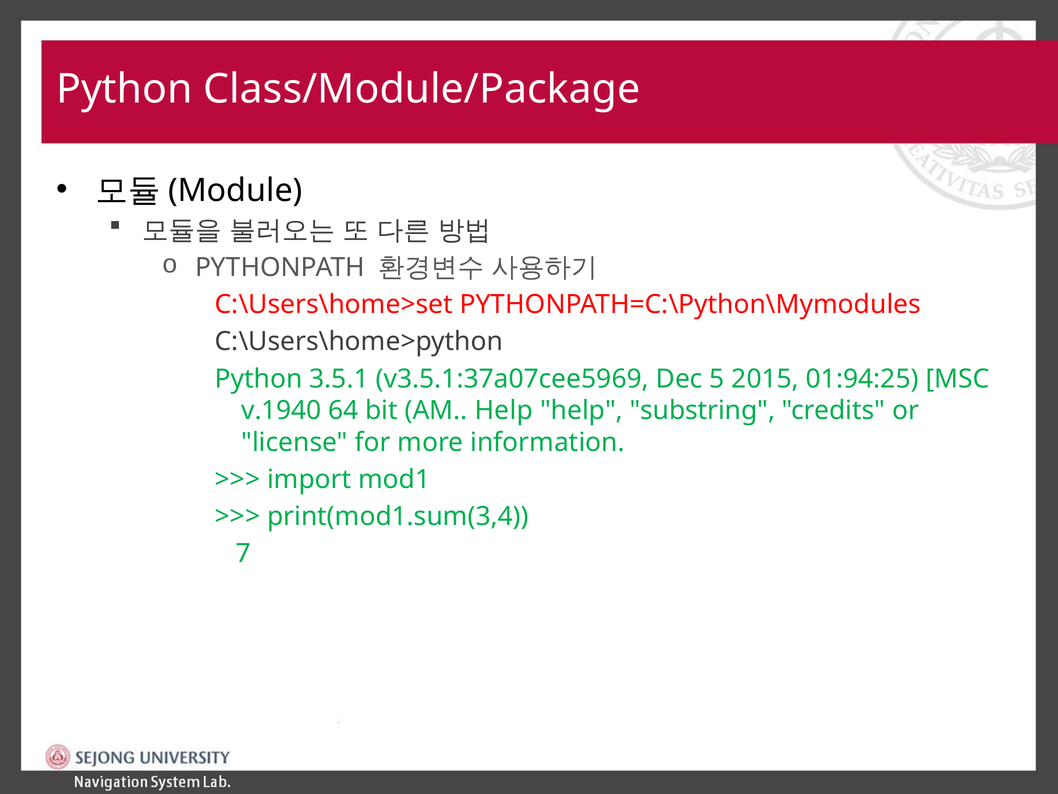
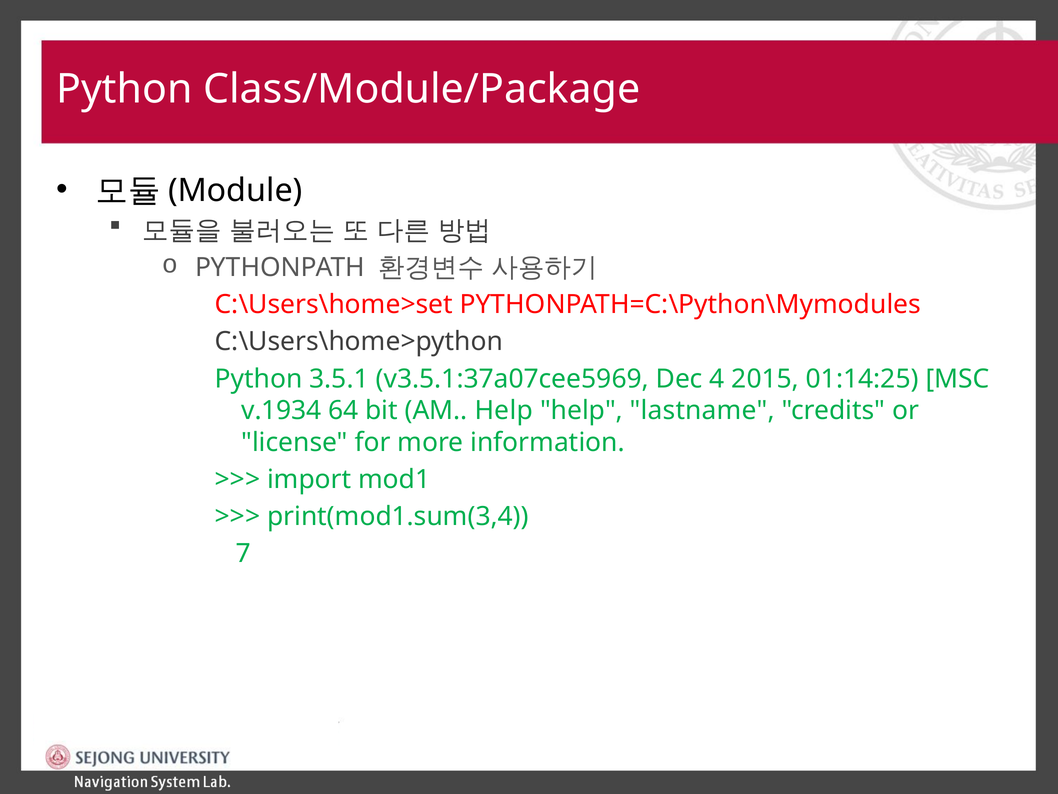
5: 5 -> 4 (717, 379)
01:94:25: 01:94:25 -> 01:14:25 (862, 379)
v.1940: v.1940 -> v.1934 (281, 410)
substring: substring -> lastname (702, 410)
